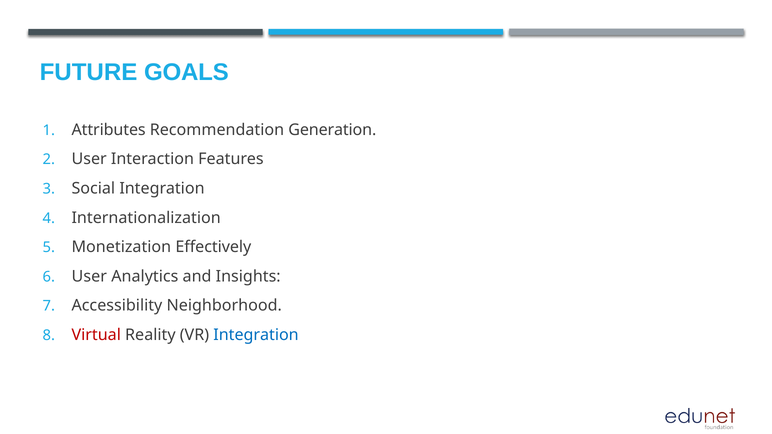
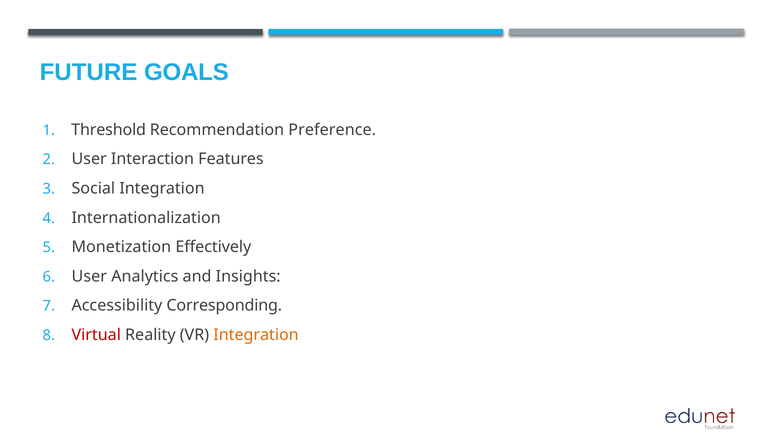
Attributes: Attributes -> Threshold (109, 130)
Generation: Generation -> Preference (332, 130)
Neighborhood: Neighborhood -> Corresponding (224, 306)
Integration colour: blue -> orange (256, 335)
